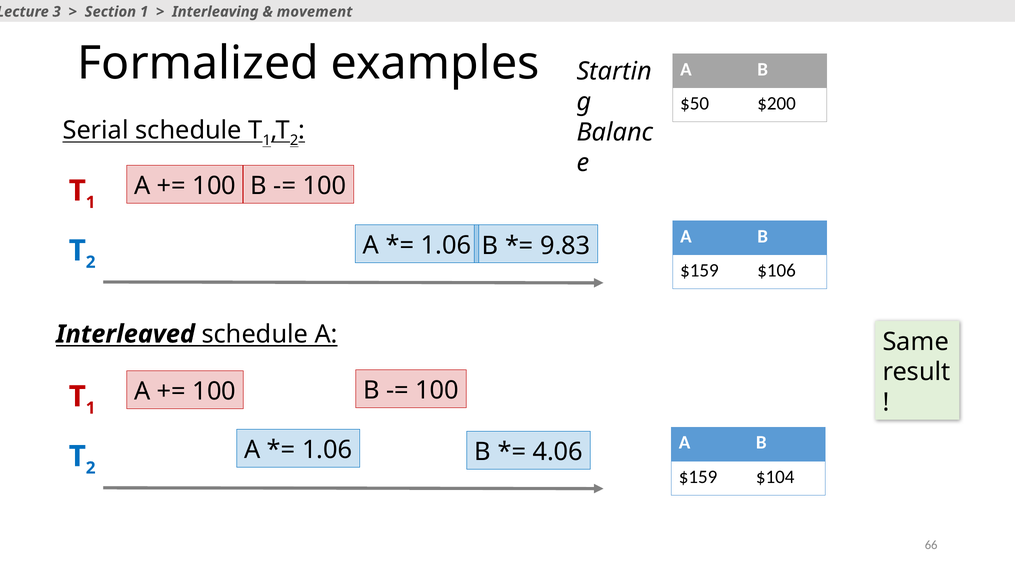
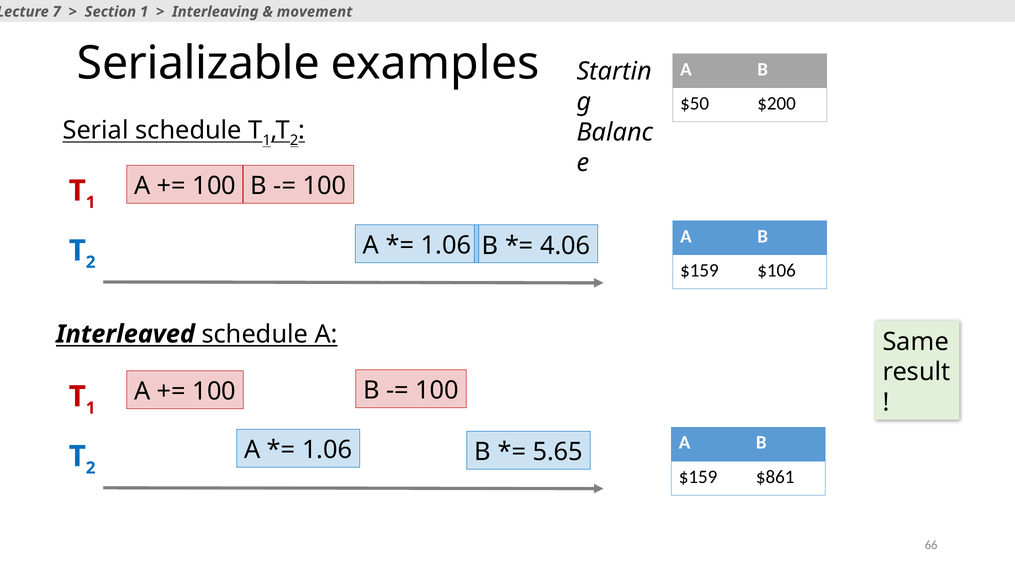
3: 3 -> 7 (57, 12)
Formalized: Formalized -> Serializable (198, 63)
9.83: 9.83 -> 4.06 (565, 246)
4.06: 4.06 -> 5.65 (558, 452)
$104: $104 -> $861 (775, 477)
